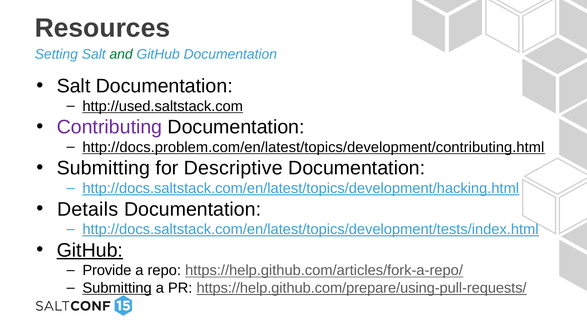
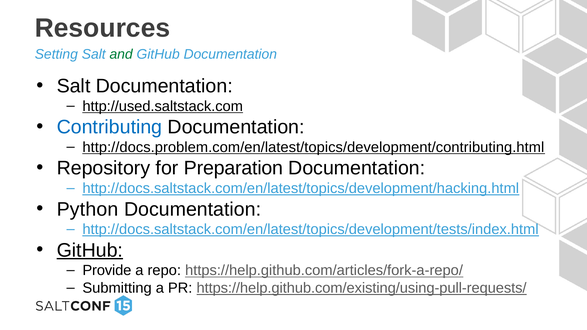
Contributing colour: purple -> blue (109, 127)
Submitting: Submitting -> Repository (103, 168)
Descriptive: Descriptive -> Preparation (233, 168)
Details: Details -> Python (88, 209)
Submitting underline: present -> none (117, 288)
https://help.github.com/prepare/using-pull-requests/: https://help.github.com/prepare/using-pull-requests/ -> https://help.github.com/existing/using-pull-requests/ (362, 288)
